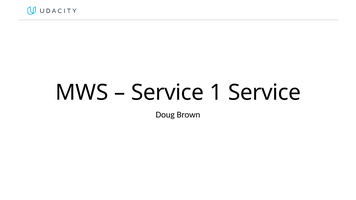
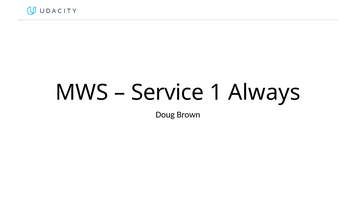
1 Service: Service -> Always (264, 93)
